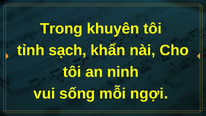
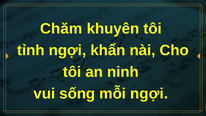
Trong: Trong -> Chăm (61, 29)
tỉnh sạch: sạch -> ngợi (67, 50)
